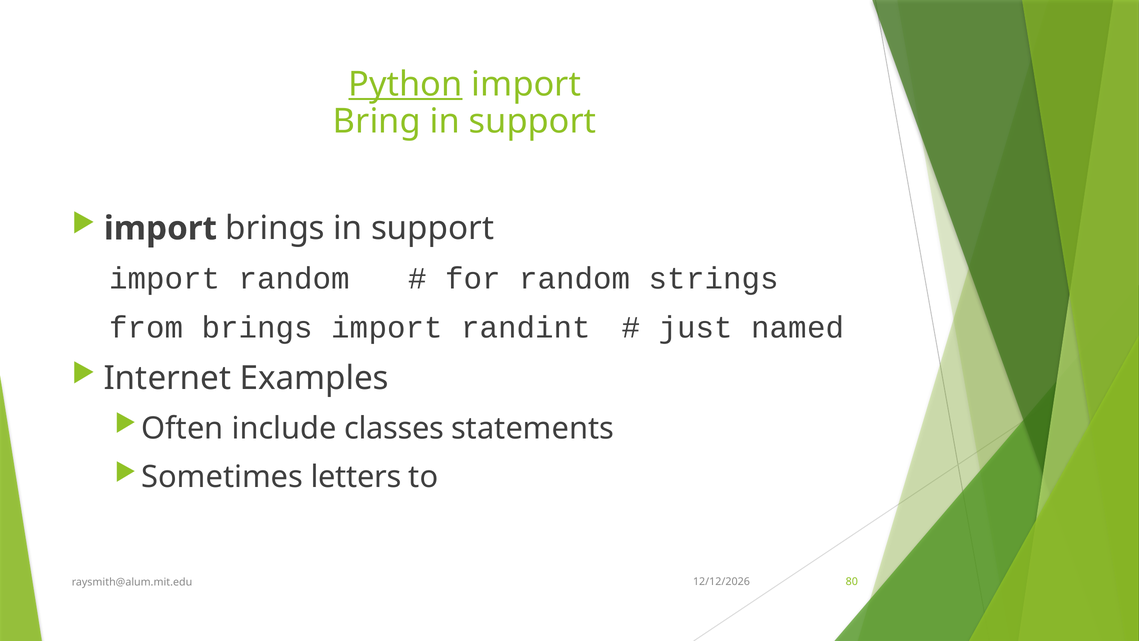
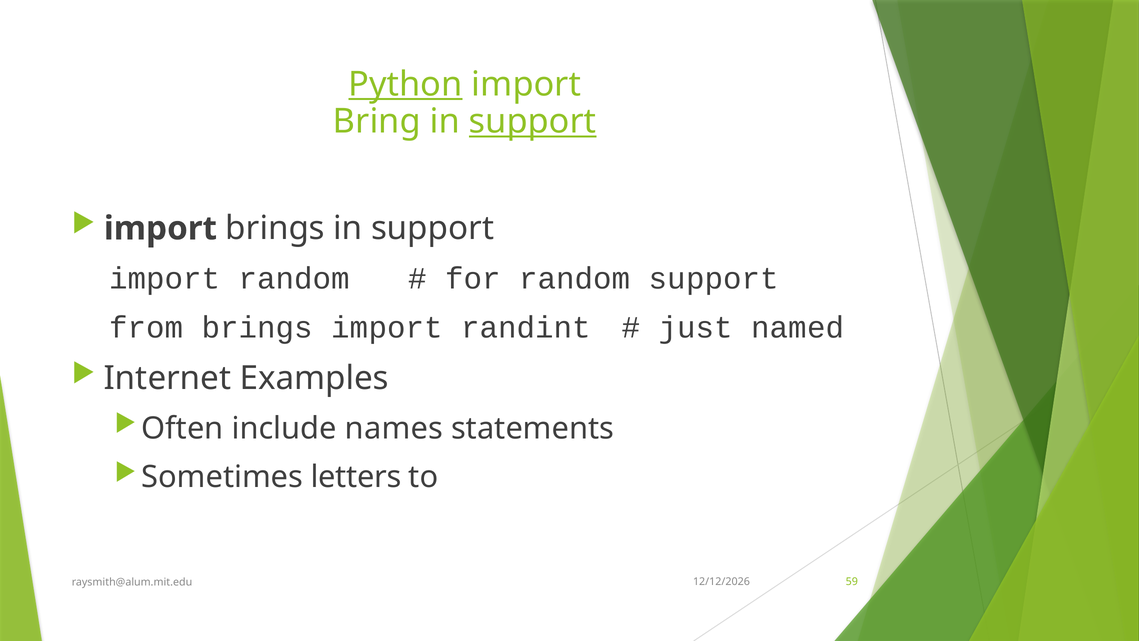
support underline: none -> present (533, 121)
random strings: strings -> support (714, 279)
classes: classes -> names (394, 428)
80: 80 -> 59 (852, 581)
